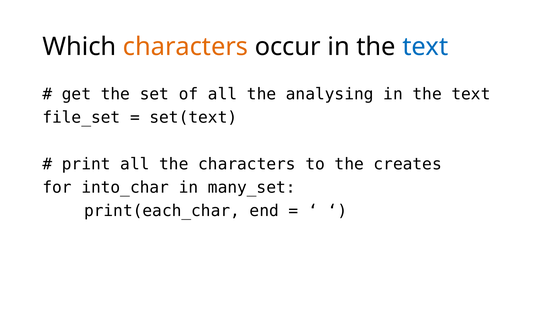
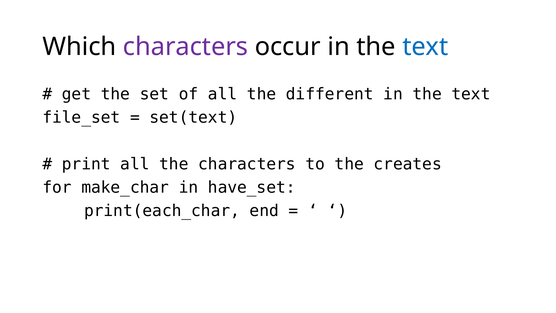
characters colour: orange -> purple (186, 47)
analysing: analysing -> different (330, 94)
into_char: into_char -> make_char (125, 187)
many_set: many_set -> have_set (252, 187)
